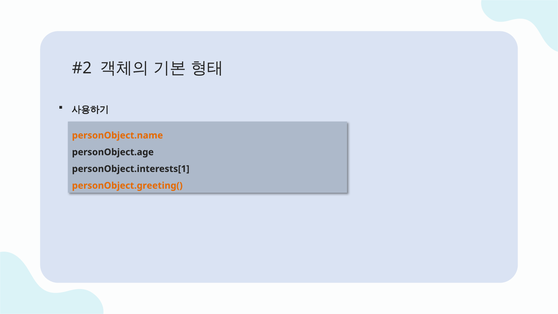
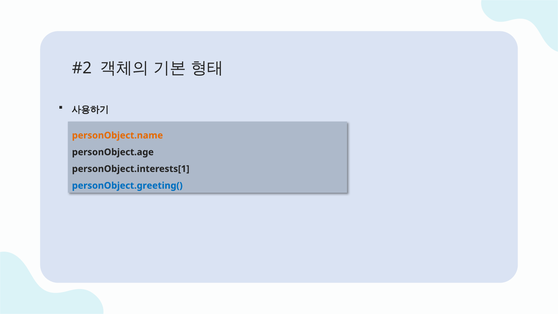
personObject.greeting( colour: orange -> blue (127, 186)
